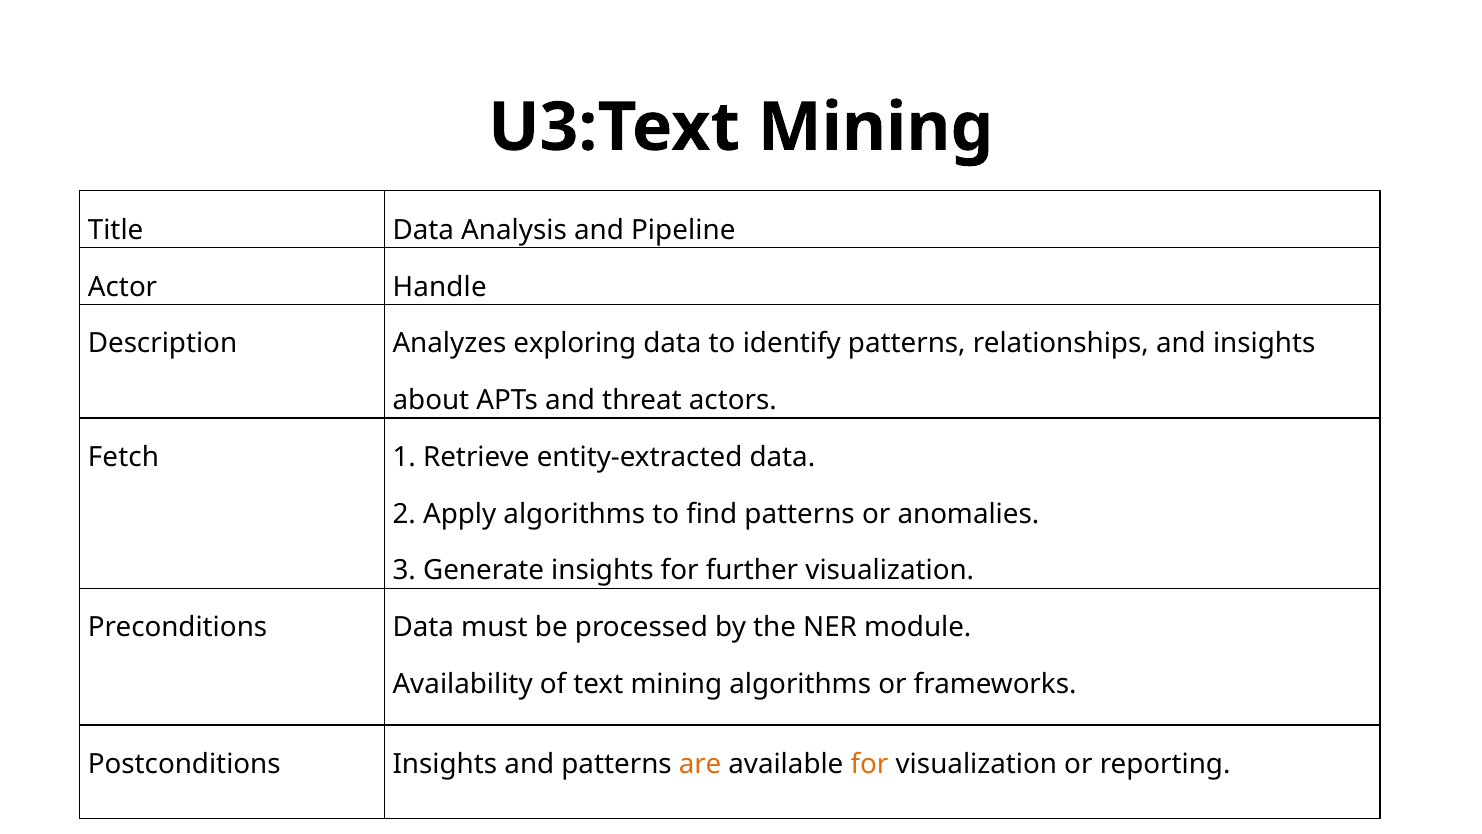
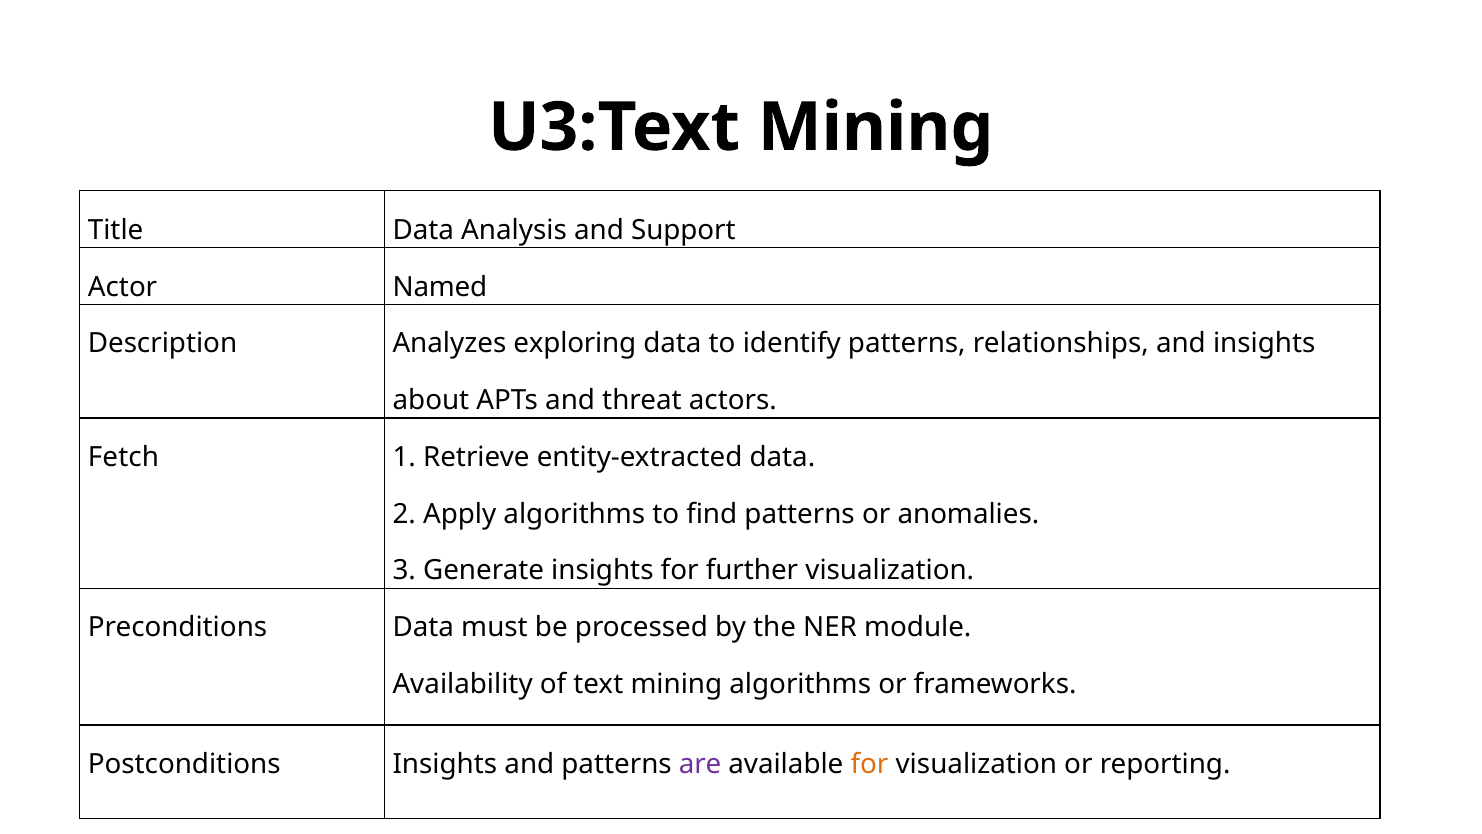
Pipeline: Pipeline -> Support (683, 230)
Handle: Handle -> Named (440, 287)
are colour: orange -> purple (700, 764)
